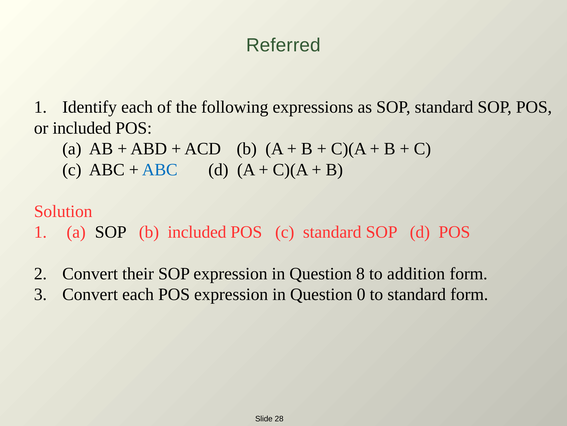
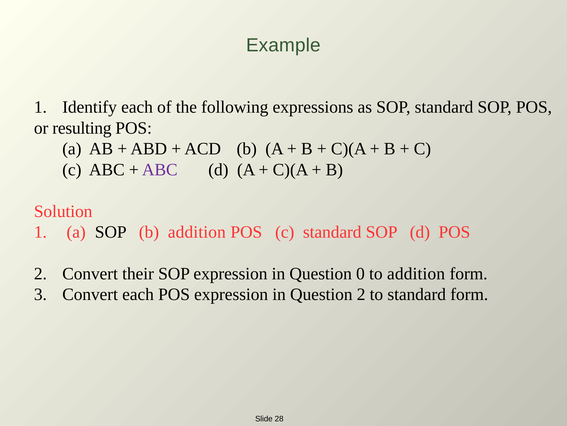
Referred: Referred -> Example (283, 45)
or included: included -> resulting (82, 128)
ABC colour: blue -> purple (160, 169)
b included: included -> addition (197, 232)
8: 8 -> 0 (360, 273)
Question 0: 0 -> 2 (361, 294)
